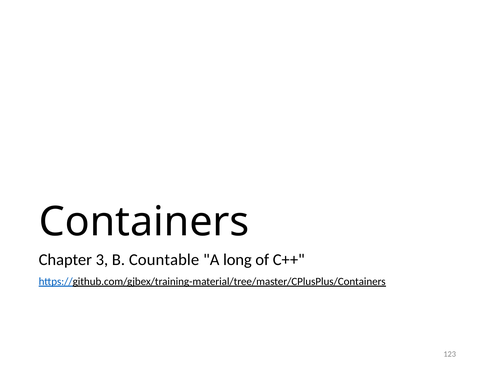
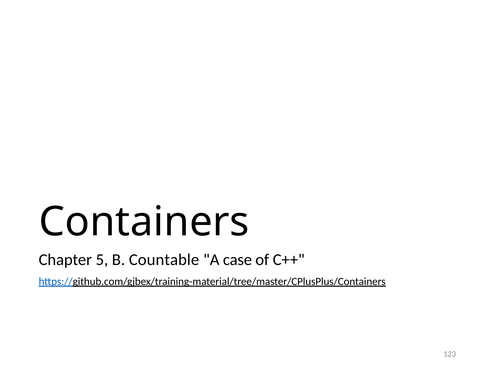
3: 3 -> 5 (102, 260)
long: long -> case (237, 260)
